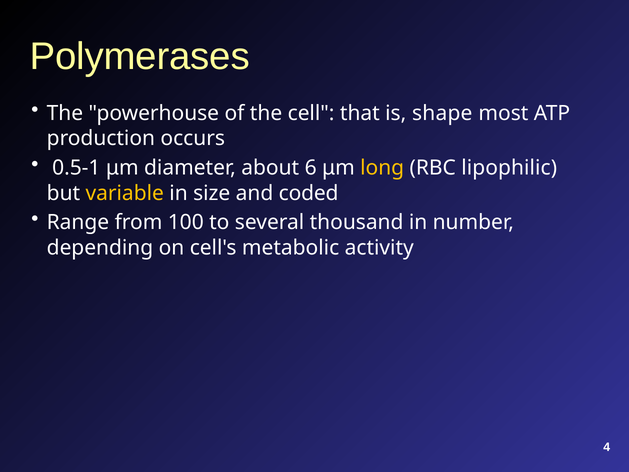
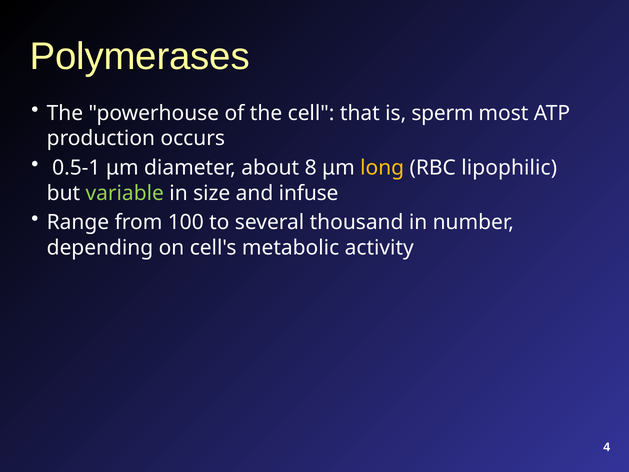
shape: shape -> sperm (442, 113)
6: 6 -> 8 (311, 168)
variable colour: yellow -> light green (125, 193)
coded: coded -> infuse (309, 193)
